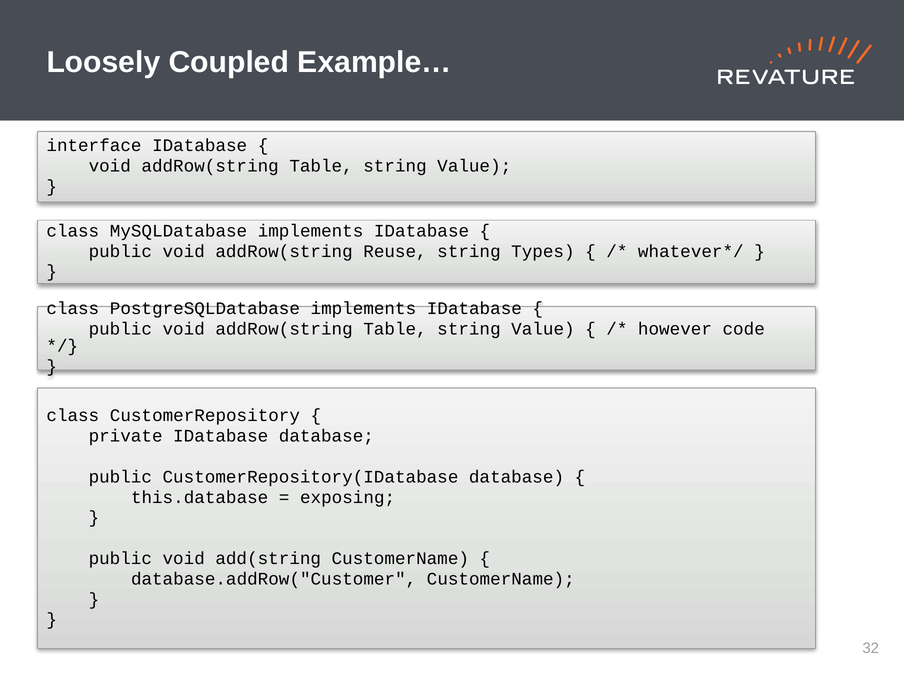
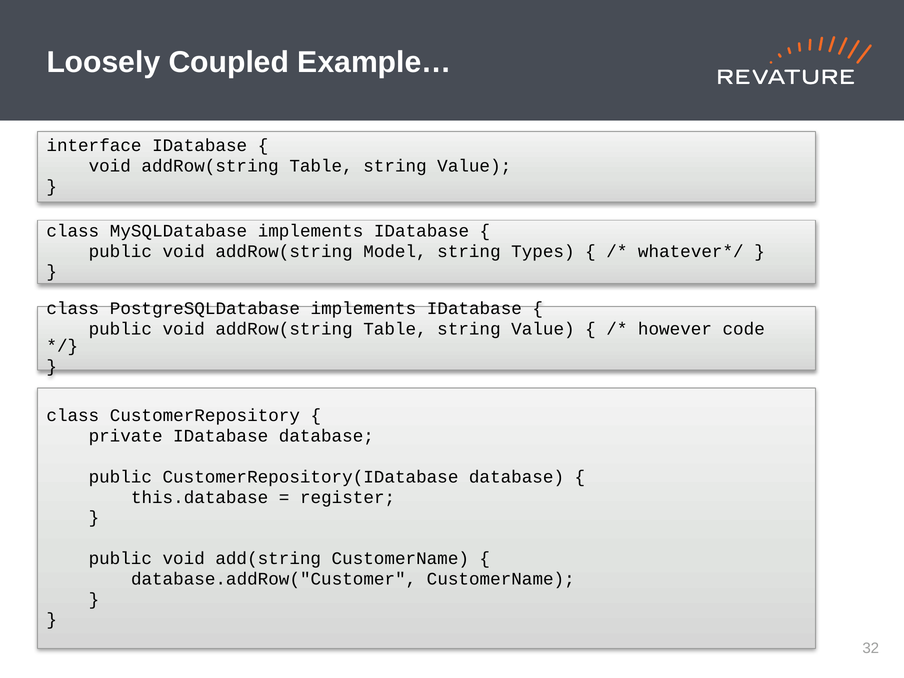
Reuse: Reuse -> Model (395, 251)
exposing: exposing -> register (348, 497)
